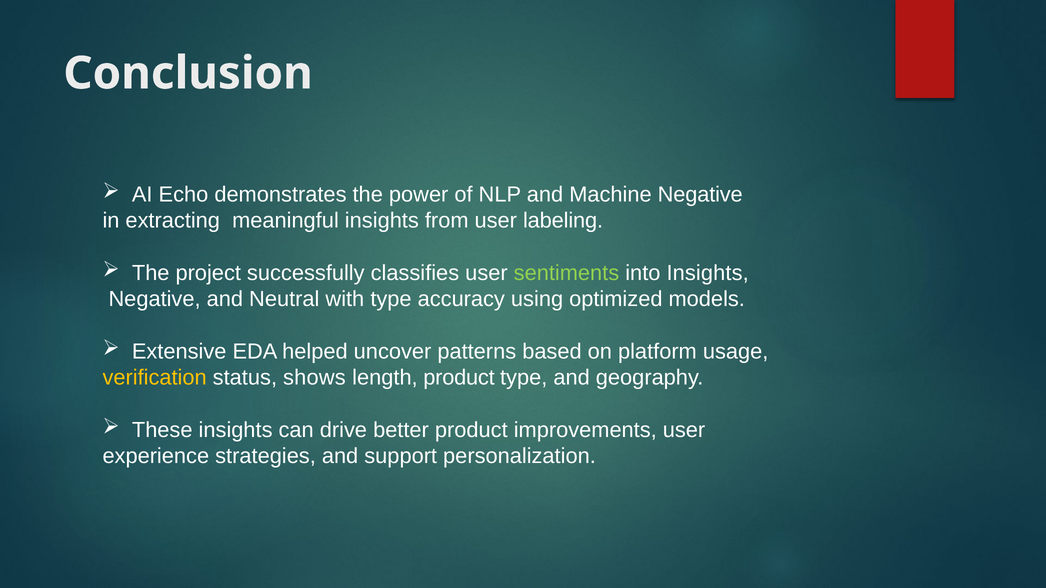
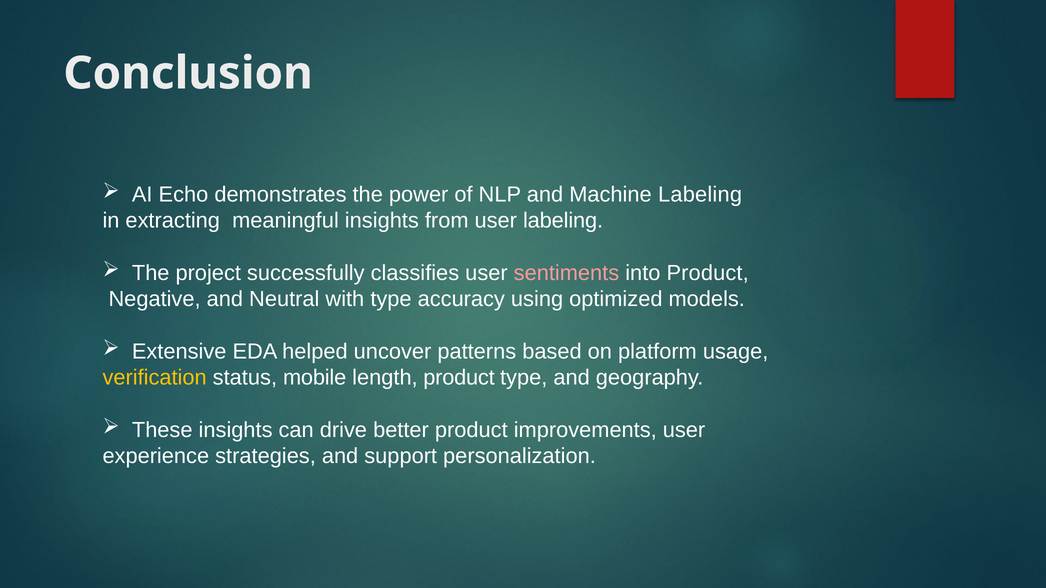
Machine Negative: Negative -> Labeling (700, 195)
sentiments colour: light green -> pink (566, 273)
into Insights: Insights -> Product (708, 273)
shows: shows -> mobile (315, 378)
